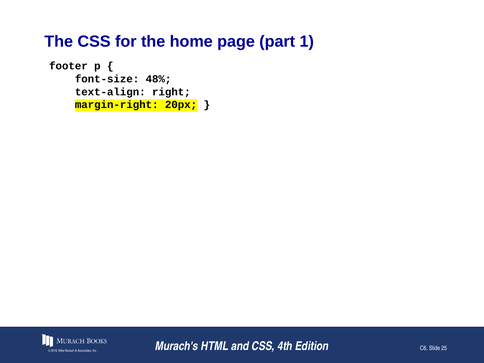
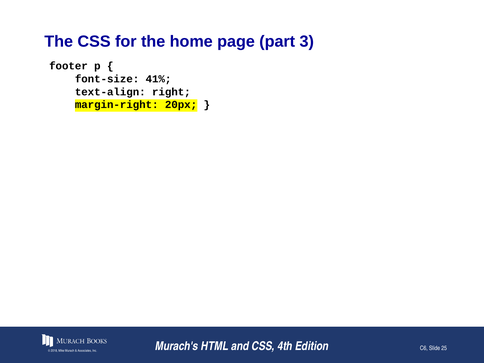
1: 1 -> 3 (307, 41)
48%: 48% -> 41% (158, 79)
